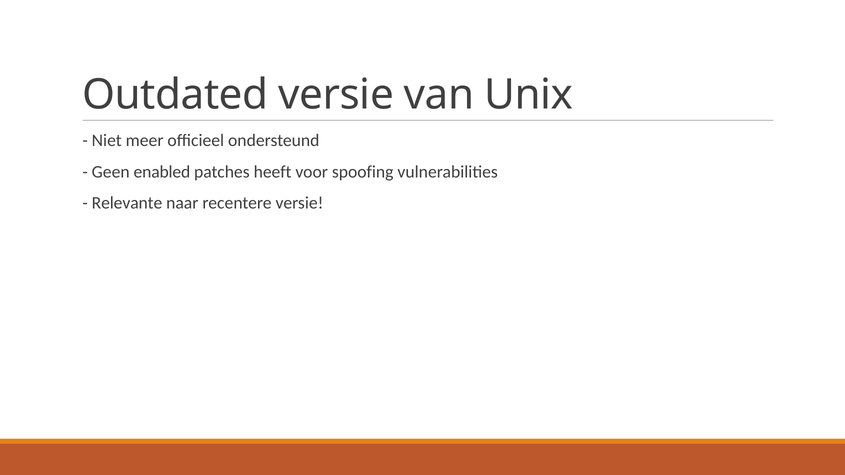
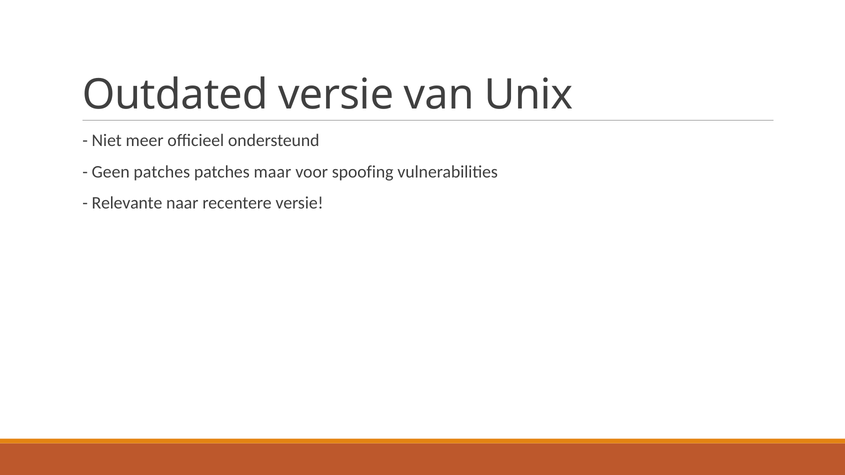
Geen enabled: enabled -> patches (162, 172)
heeft: heeft -> maar (273, 172)
